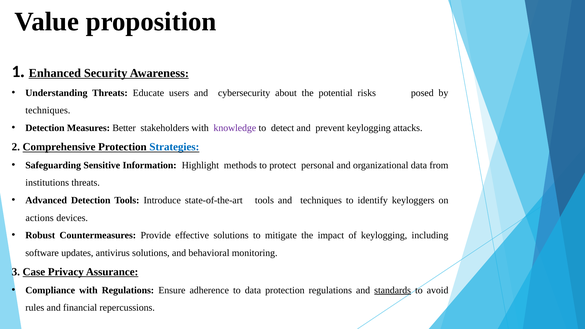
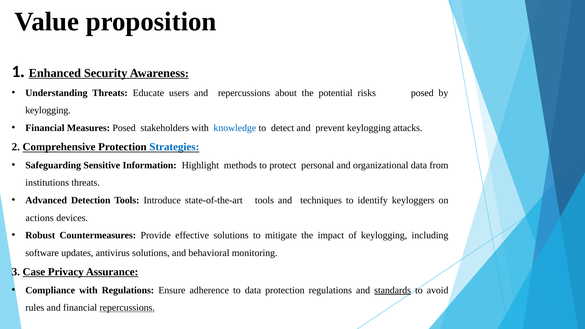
and cybersecurity: cybersecurity -> repercussions (244, 93)
techniques: techniques -> keylogging (48, 110)
Detection: Detection -> Financial (45, 128)
Measures Better: Better -> Posed (124, 128)
knowledge colour: purple -> blue (235, 128)
repercussions underline: none -> present (127, 308)
